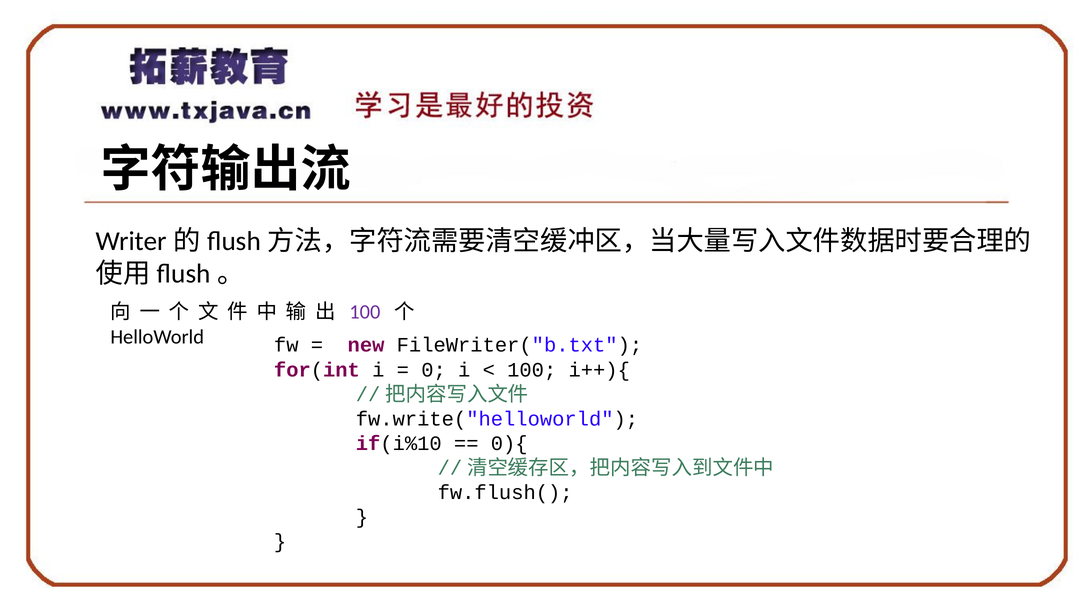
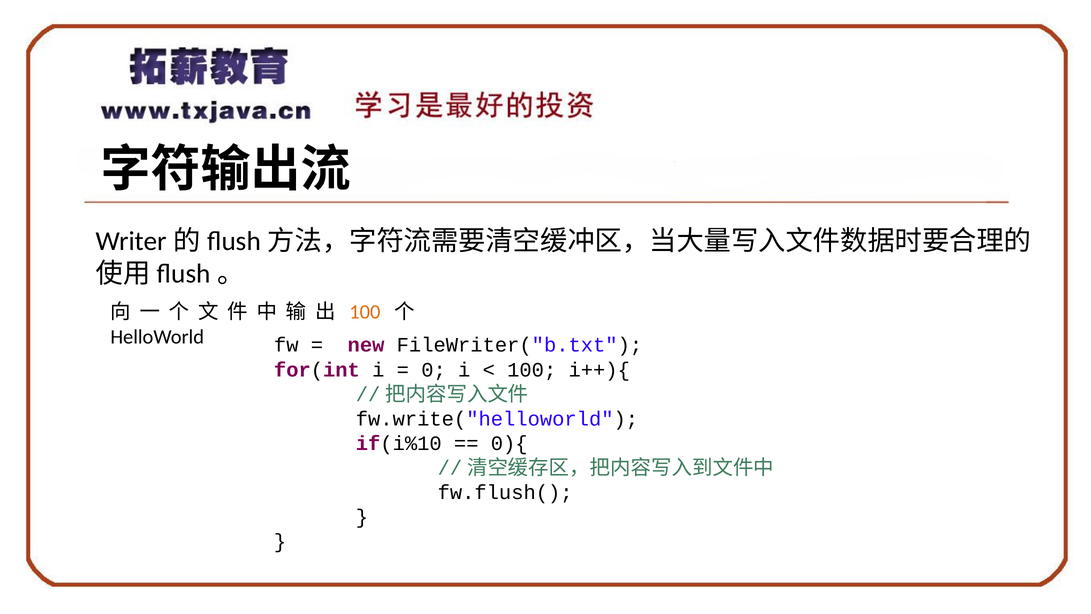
100 colour: purple -> orange (365, 312)
